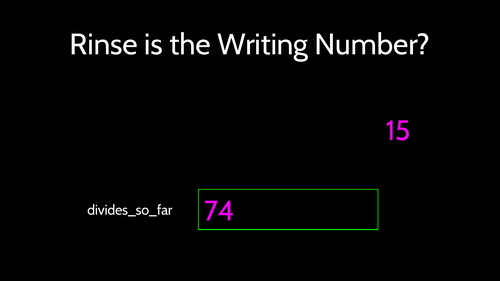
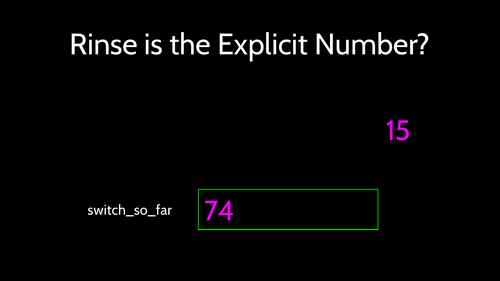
Writing: Writing -> Explicit (263, 45)
divides_so_far: divides_so_far -> switch_so_far (130, 211)
